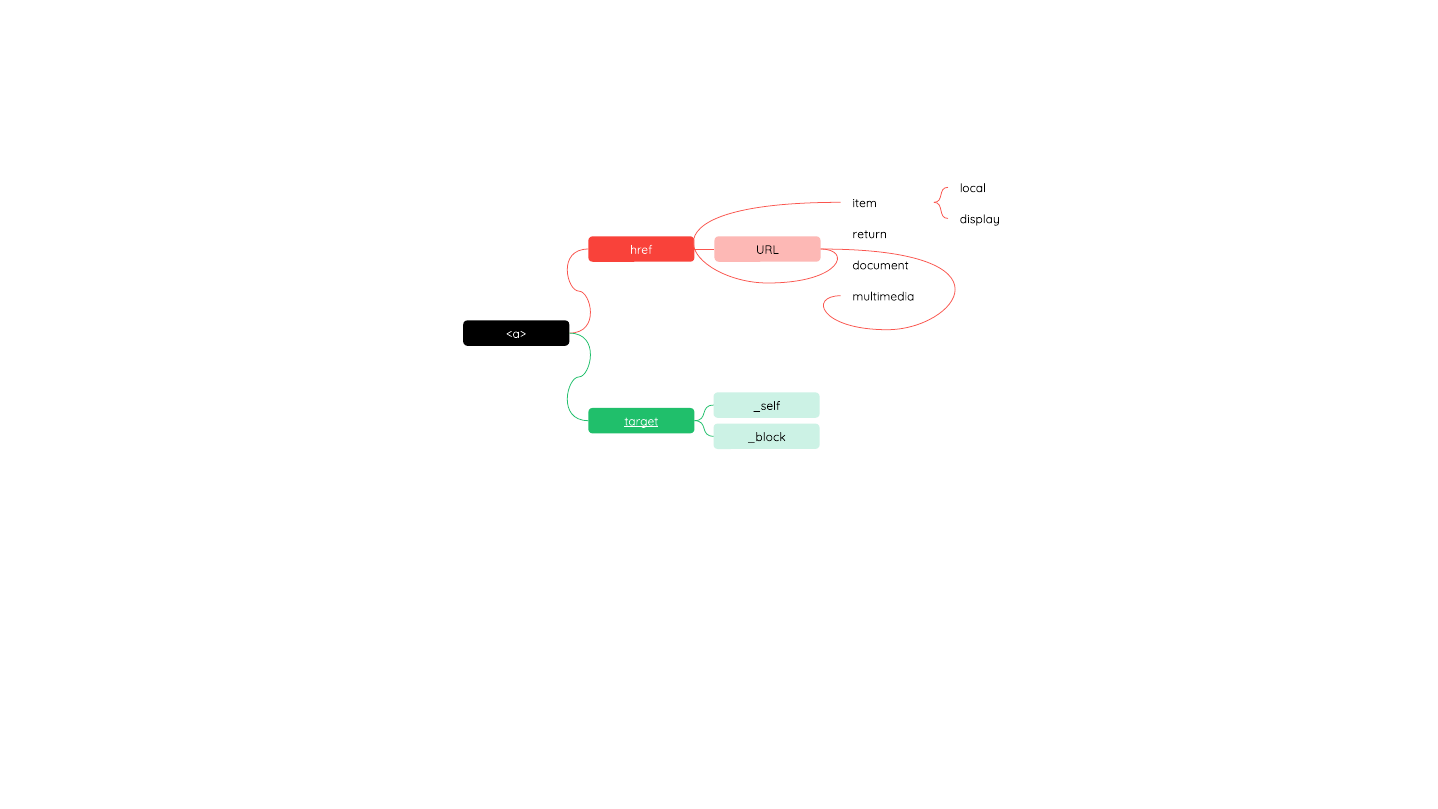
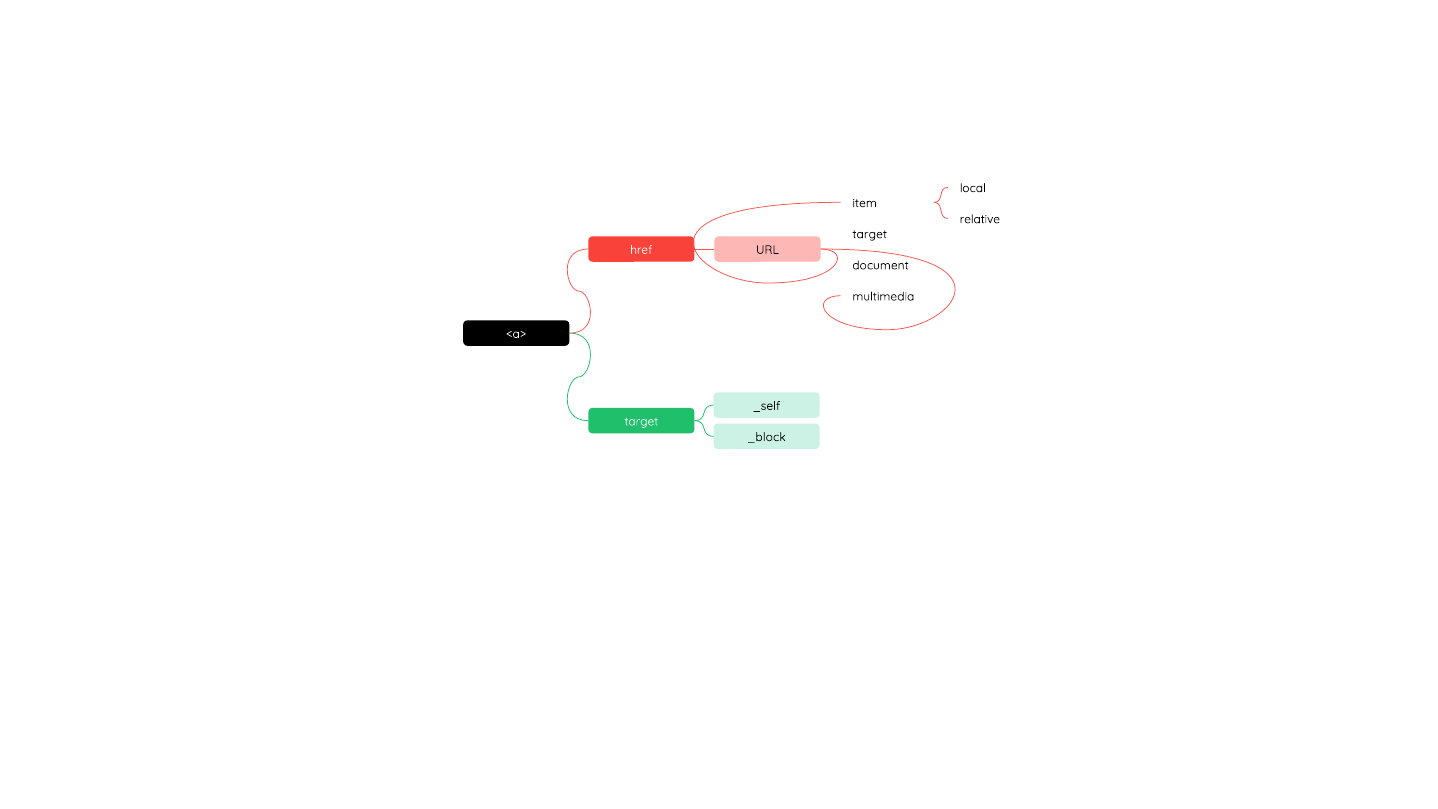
display: display -> relative (980, 219)
return: return -> target (870, 234)
target underline: present -> none (641, 421)
